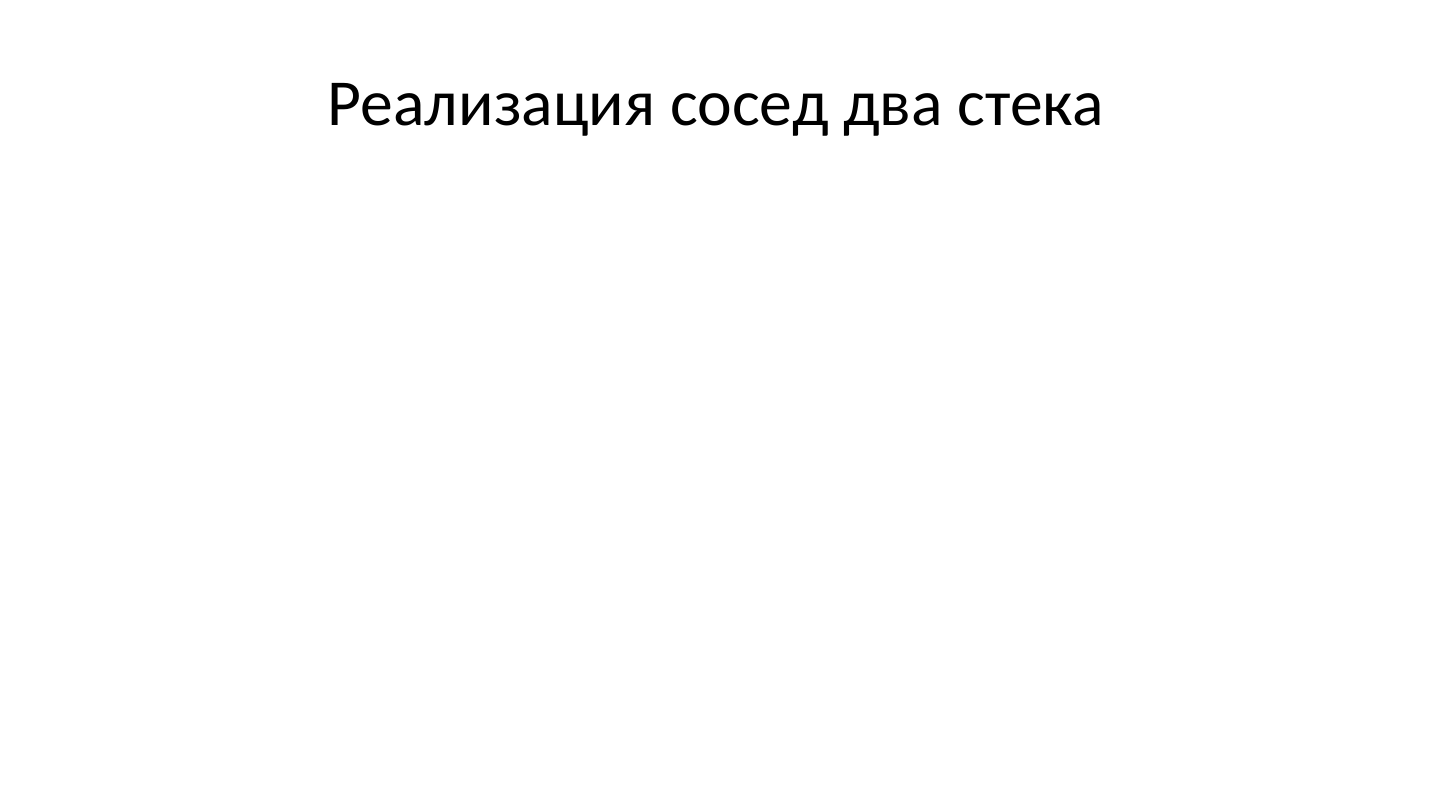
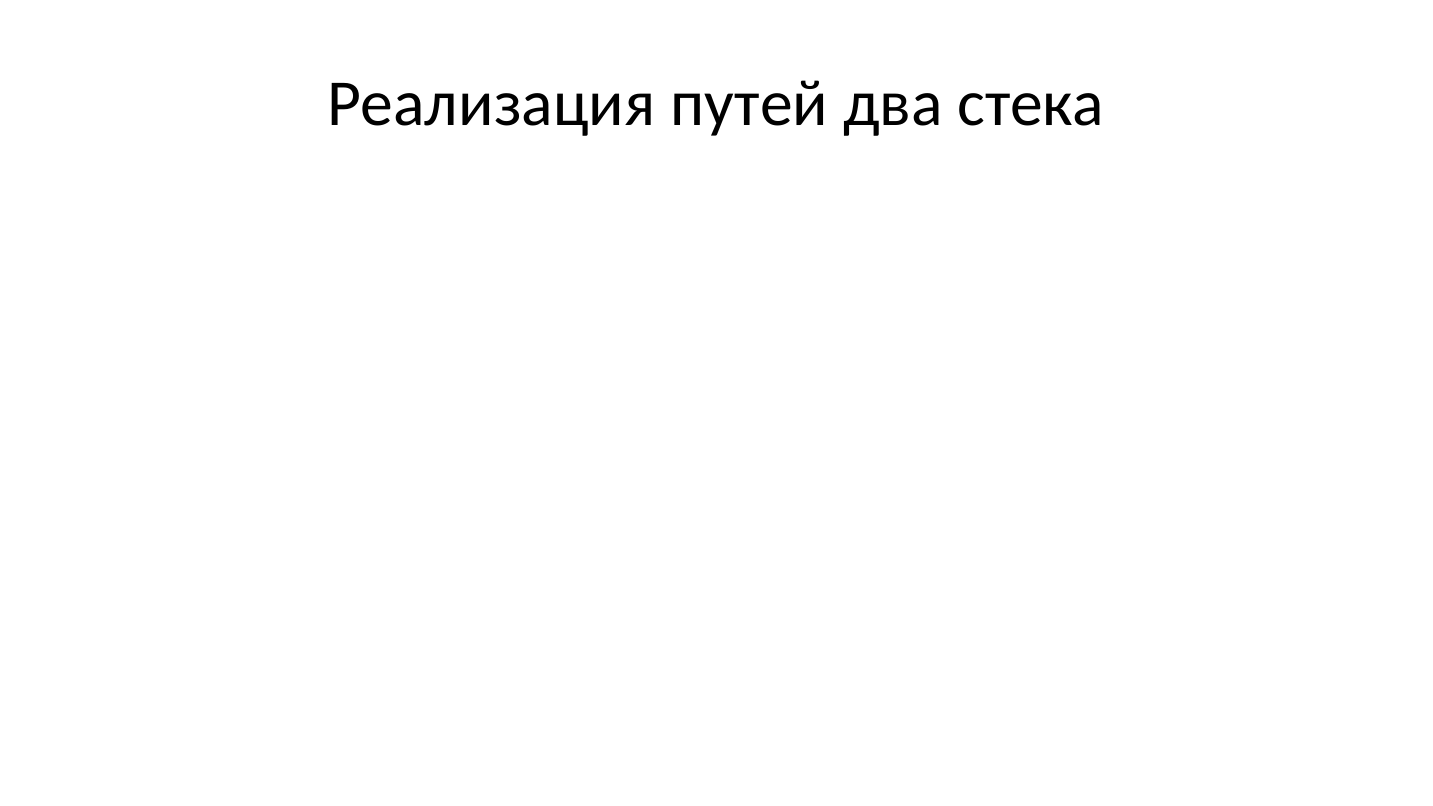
сосед: сосед -> путей (749, 104)
